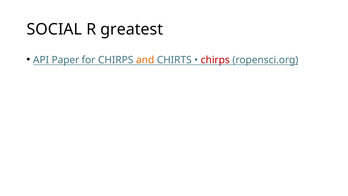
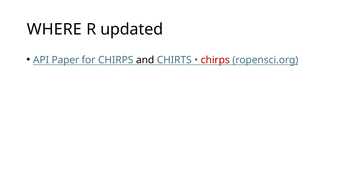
SOCIAL: SOCIAL -> WHERE (54, 29)
greatest: greatest -> updated (132, 29)
and colour: orange -> black (145, 60)
